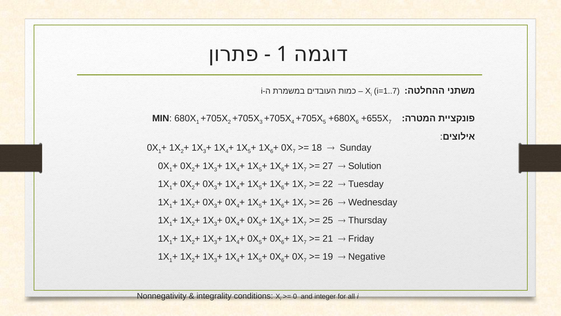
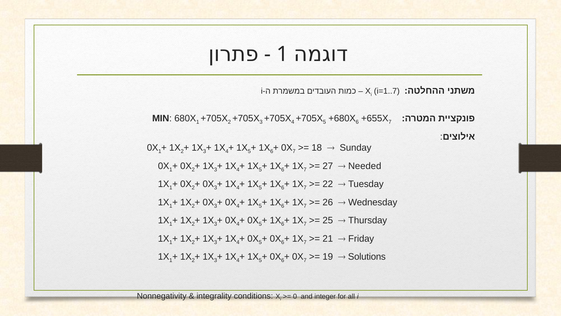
Solution: Solution -> Needed (365, 166)
Negative: Negative -> Solutions (367, 256)
